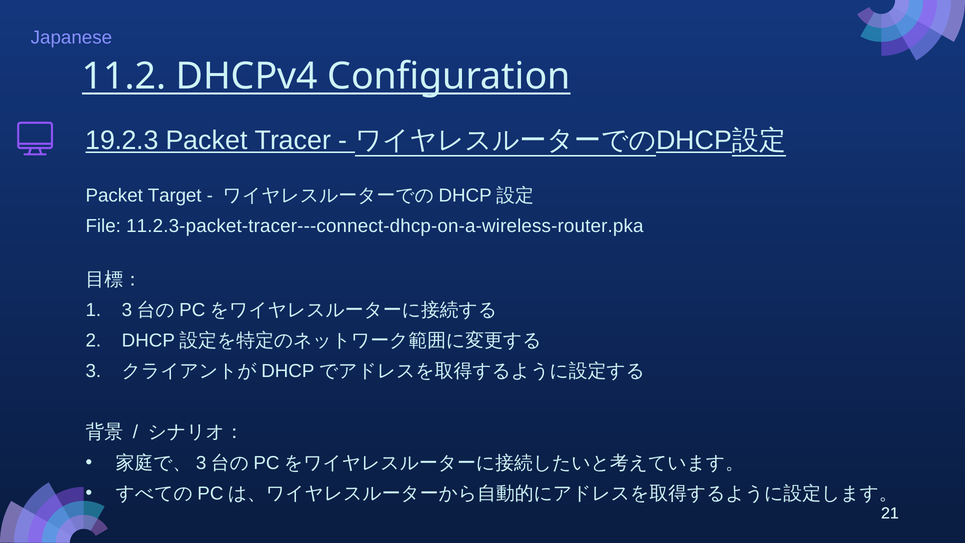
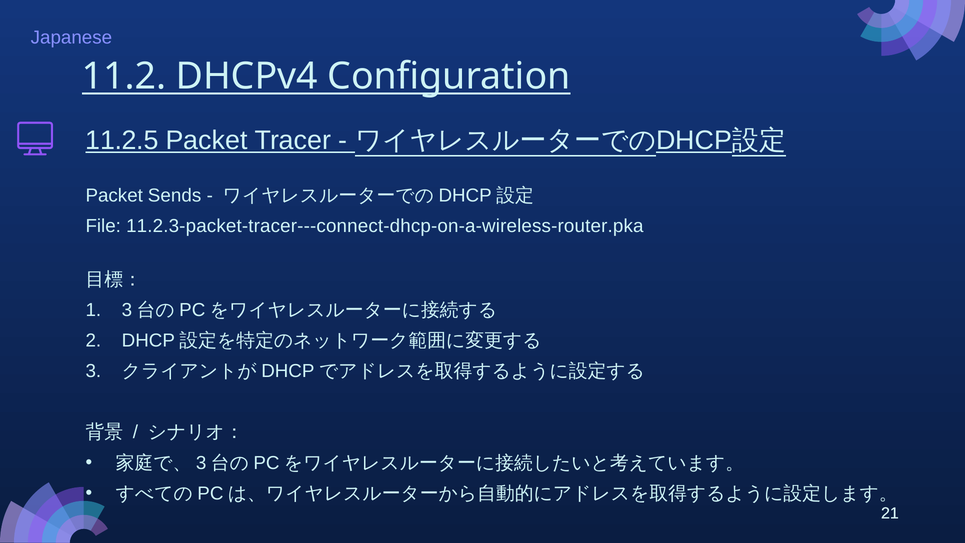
19.2.3: 19.2.3 -> 11.2.5 (122, 140)
Target: Target -> Sends (175, 196)
